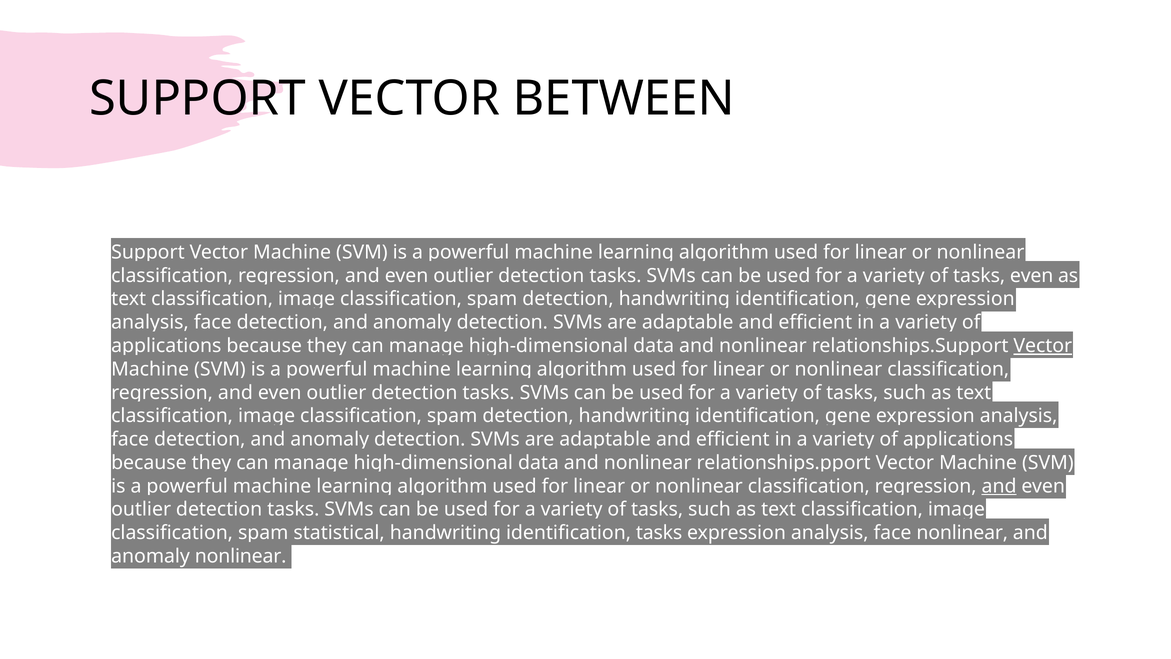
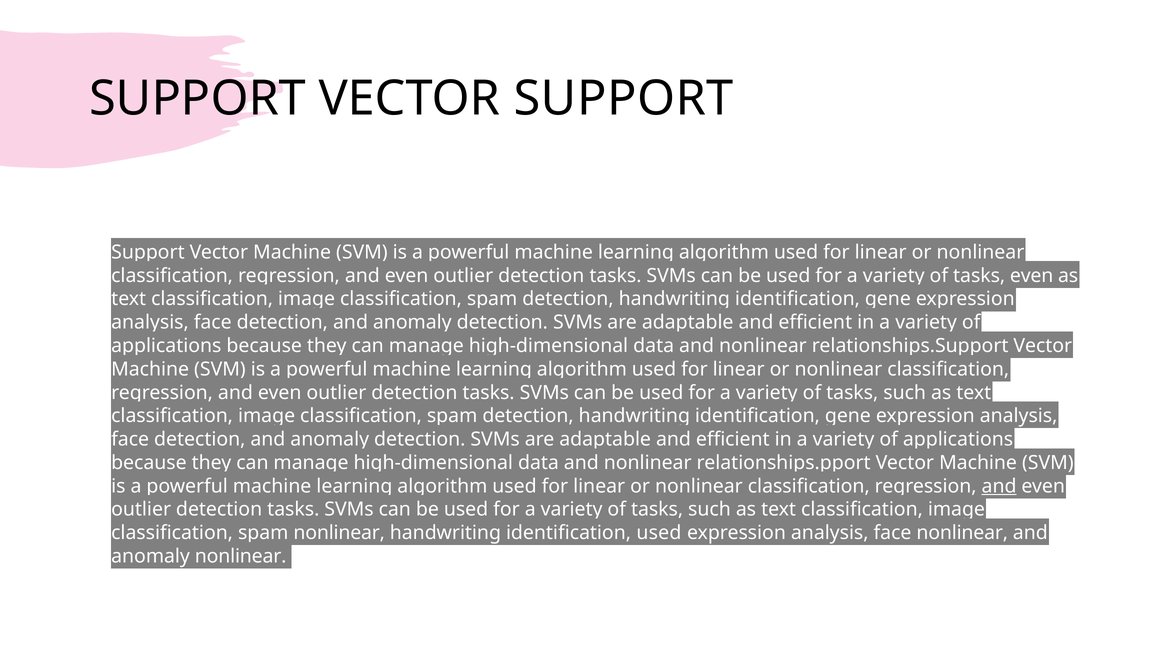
VECTOR BETWEEN: BETWEEN -> SUPPORT (624, 98)
Vector underline: present -> none (1043, 346)
statistical: statistical -> nonlinear (339, 533)
identification tasks: tasks -> used (659, 533)
